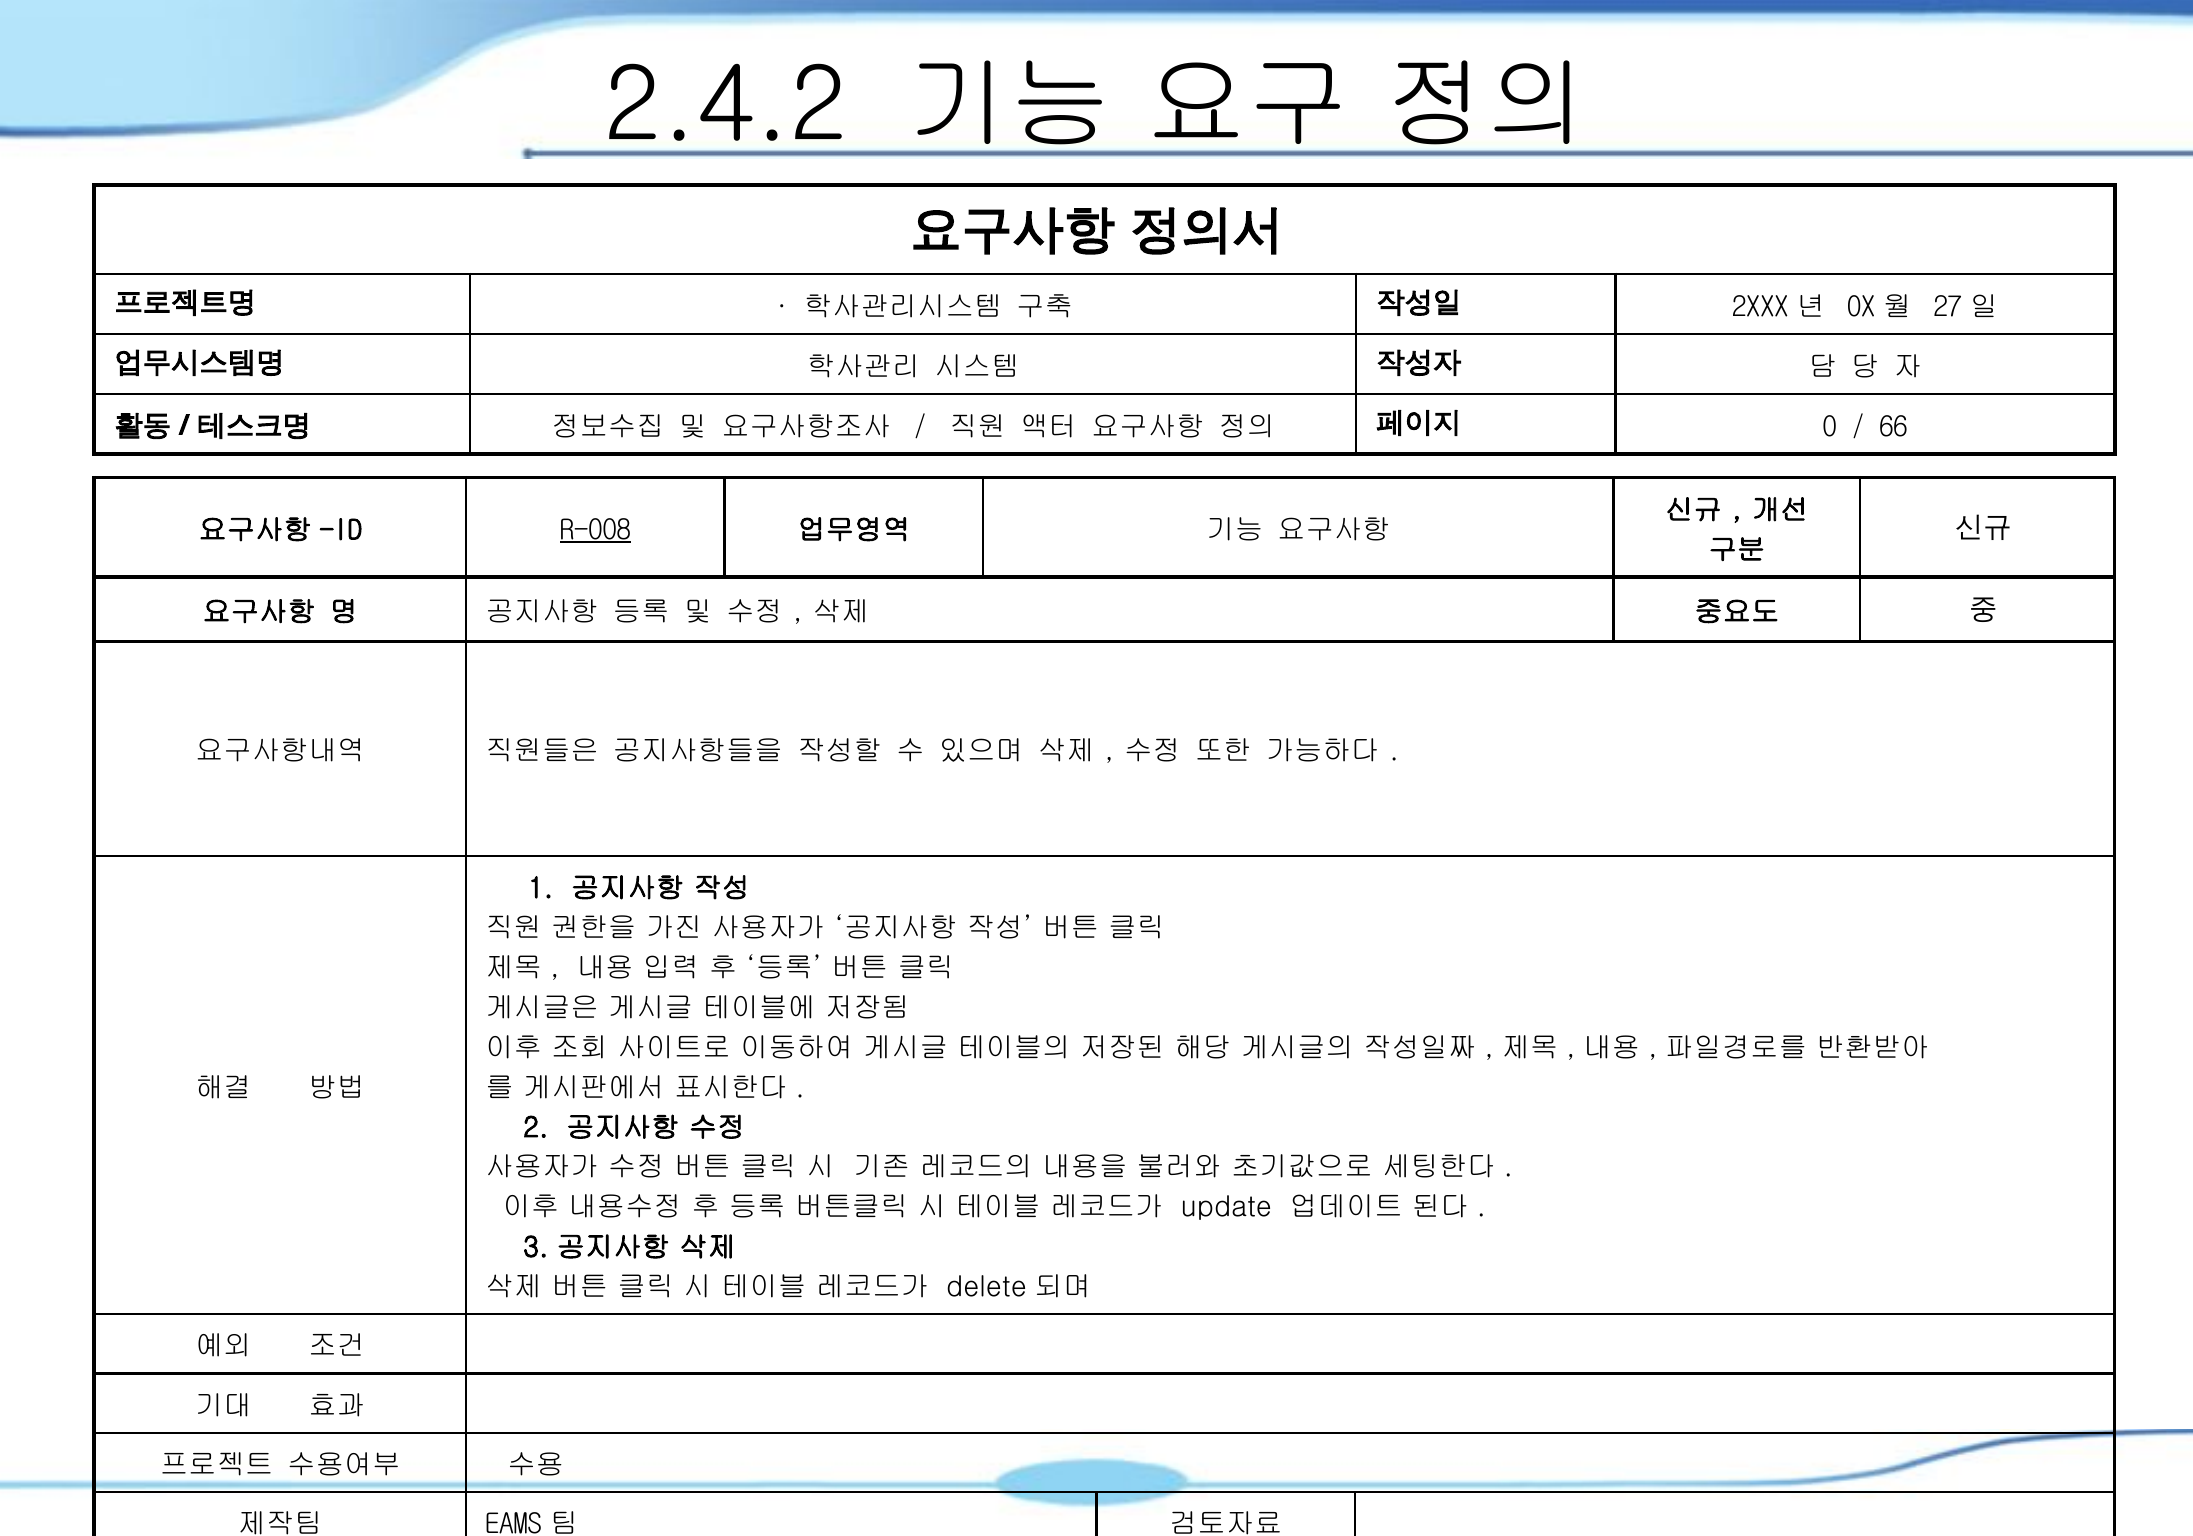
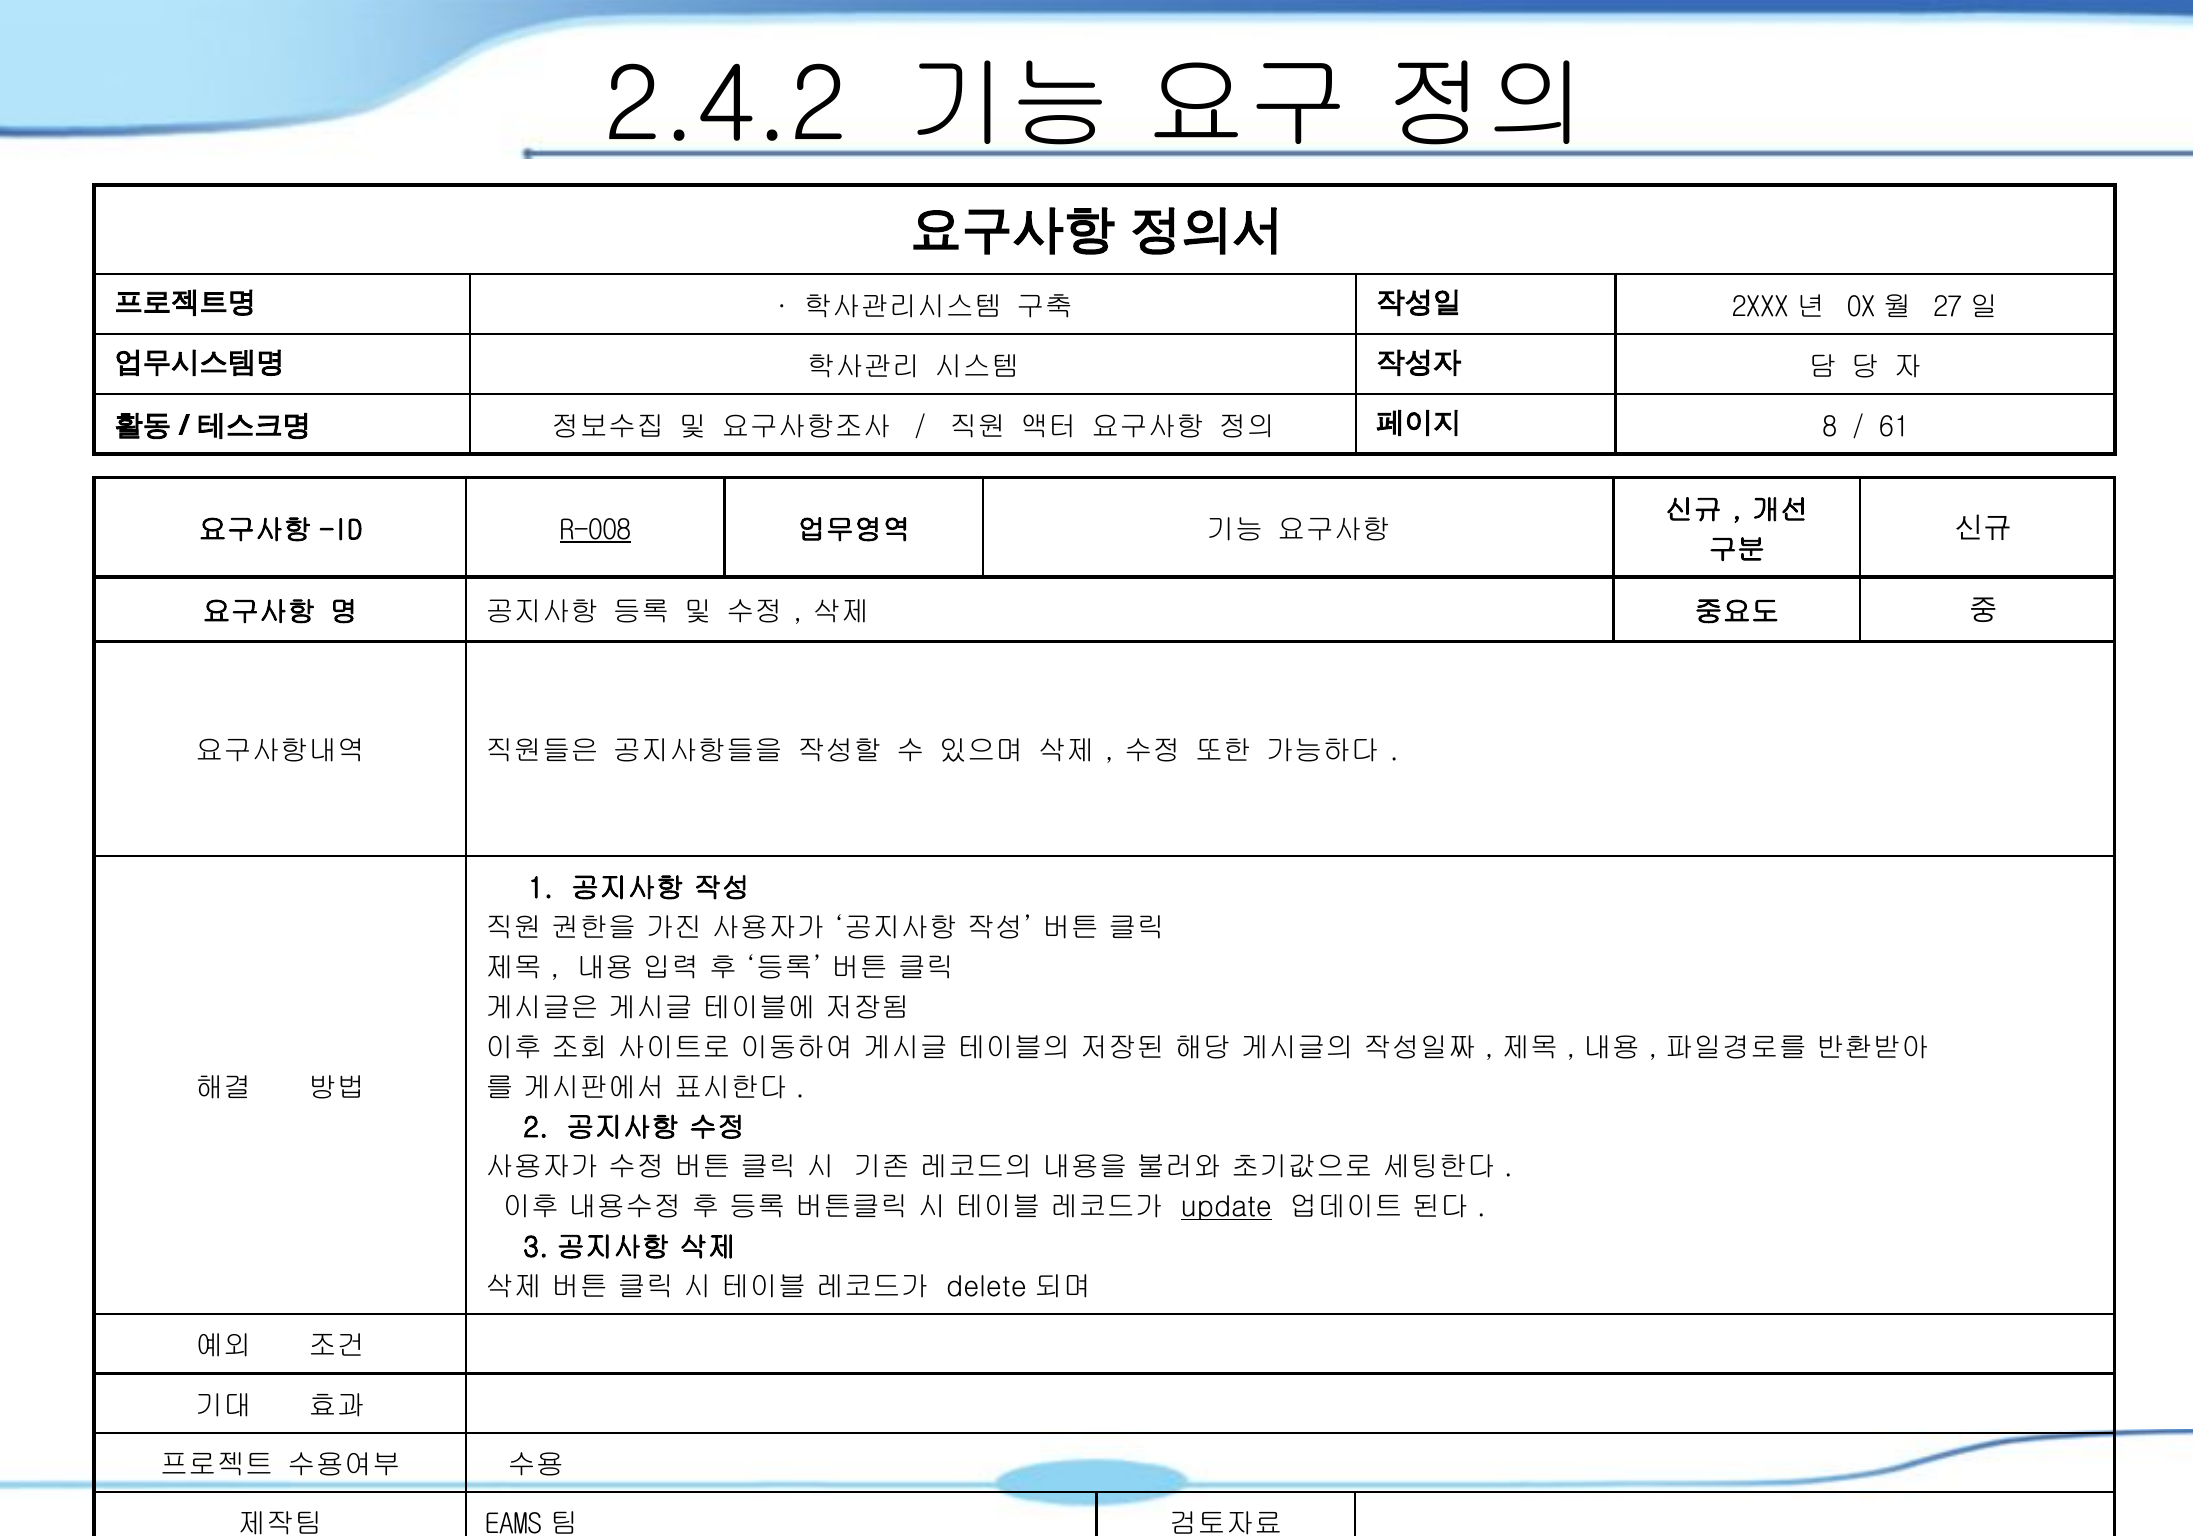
0: 0 -> 8 (1830, 427)
66: 66 -> 61 (1894, 427)
update underline: none -> present (1226, 1207)
